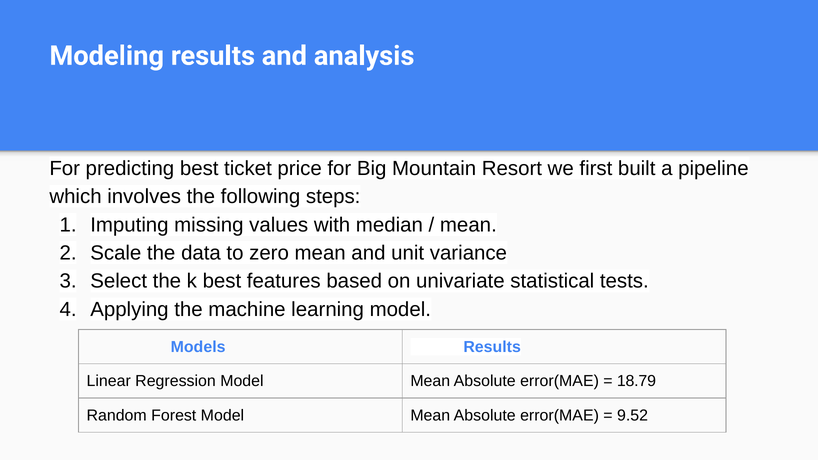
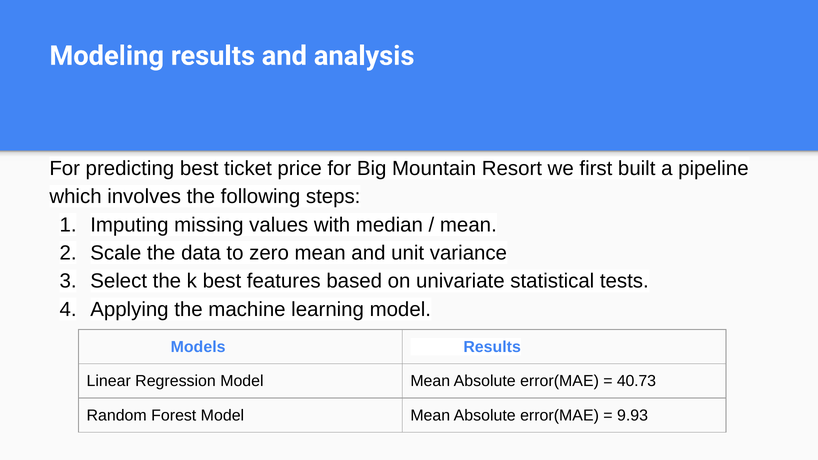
18.79: 18.79 -> 40.73 (636, 381)
9.52: 9.52 -> 9.93 (633, 415)
